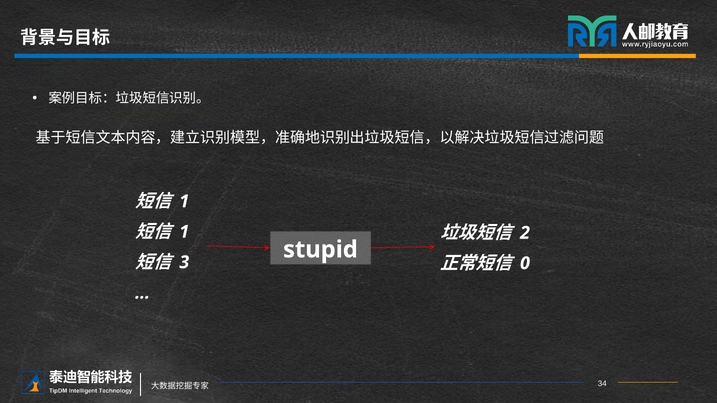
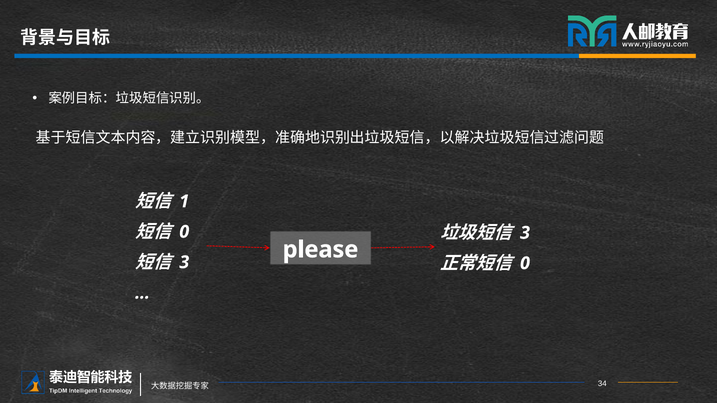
1: 1 -> 0 (184, 232)
2: 2 -> 3 (525, 233)
stupid: stupid -> please (321, 250)
